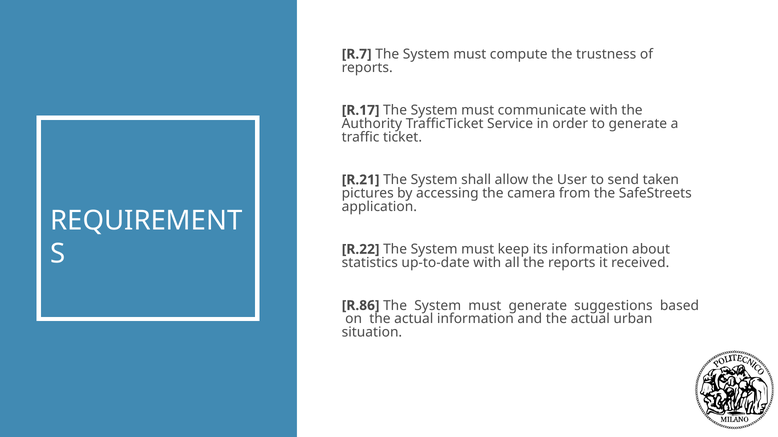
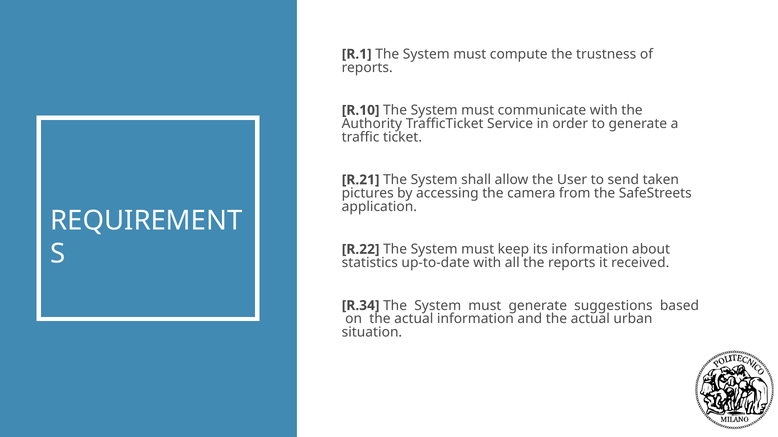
R.7: R.7 -> R.1 (357, 54)
R.17: R.17 -> R.10 (361, 110)
R.86: R.86 -> R.34 (361, 306)
